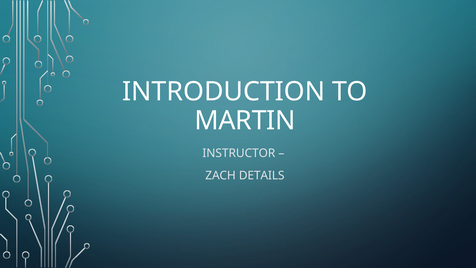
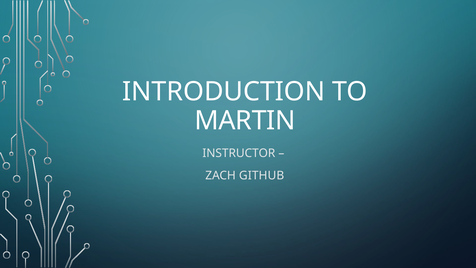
DETAILS: DETAILS -> GITHUB (262, 175)
